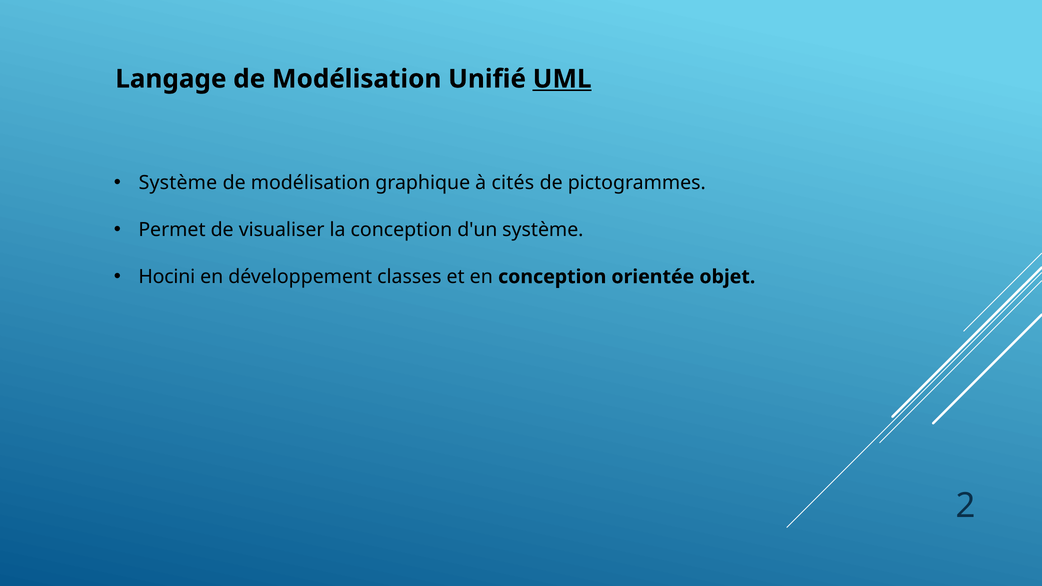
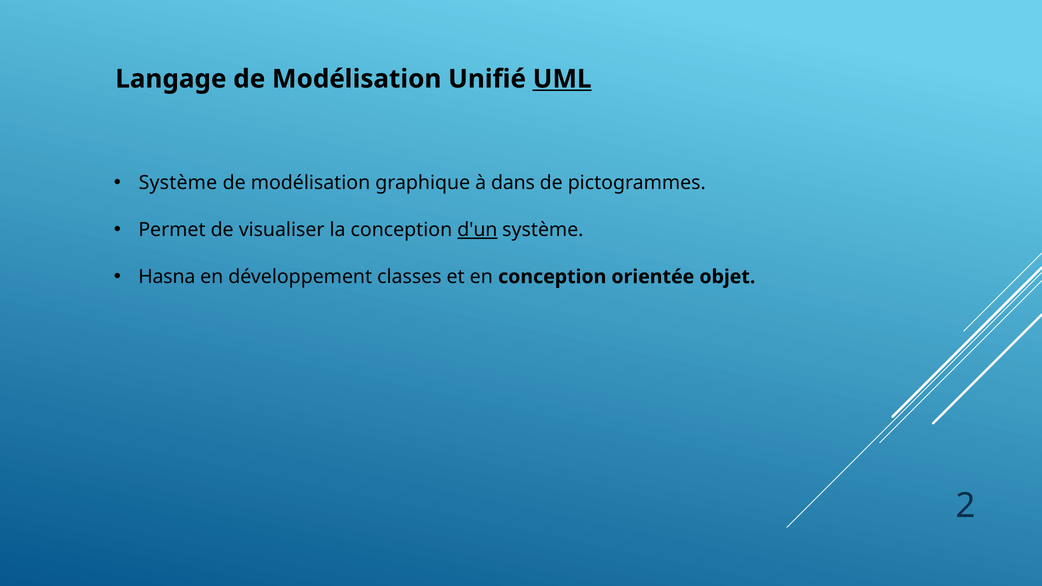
cités: cités -> dans (513, 183)
d'un underline: none -> present (477, 230)
Hocini: Hocini -> Hasna (167, 277)
